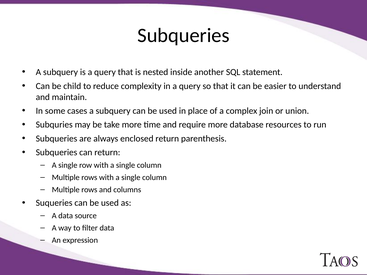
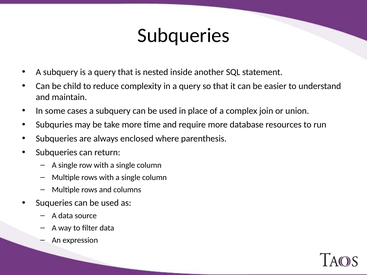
enclosed return: return -> where (167, 139)
